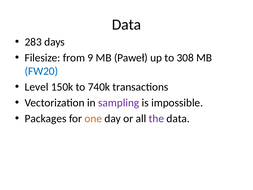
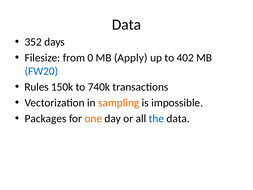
283: 283 -> 352 (33, 42)
9: 9 -> 0 (90, 58)
Paweł: Paweł -> Apply (131, 58)
308: 308 -> 402 (185, 58)
Level: Level -> Rules (37, 87)
sampling colour: purple -> orange (119, 103)
the colour: purple -> blue (156, 118)
